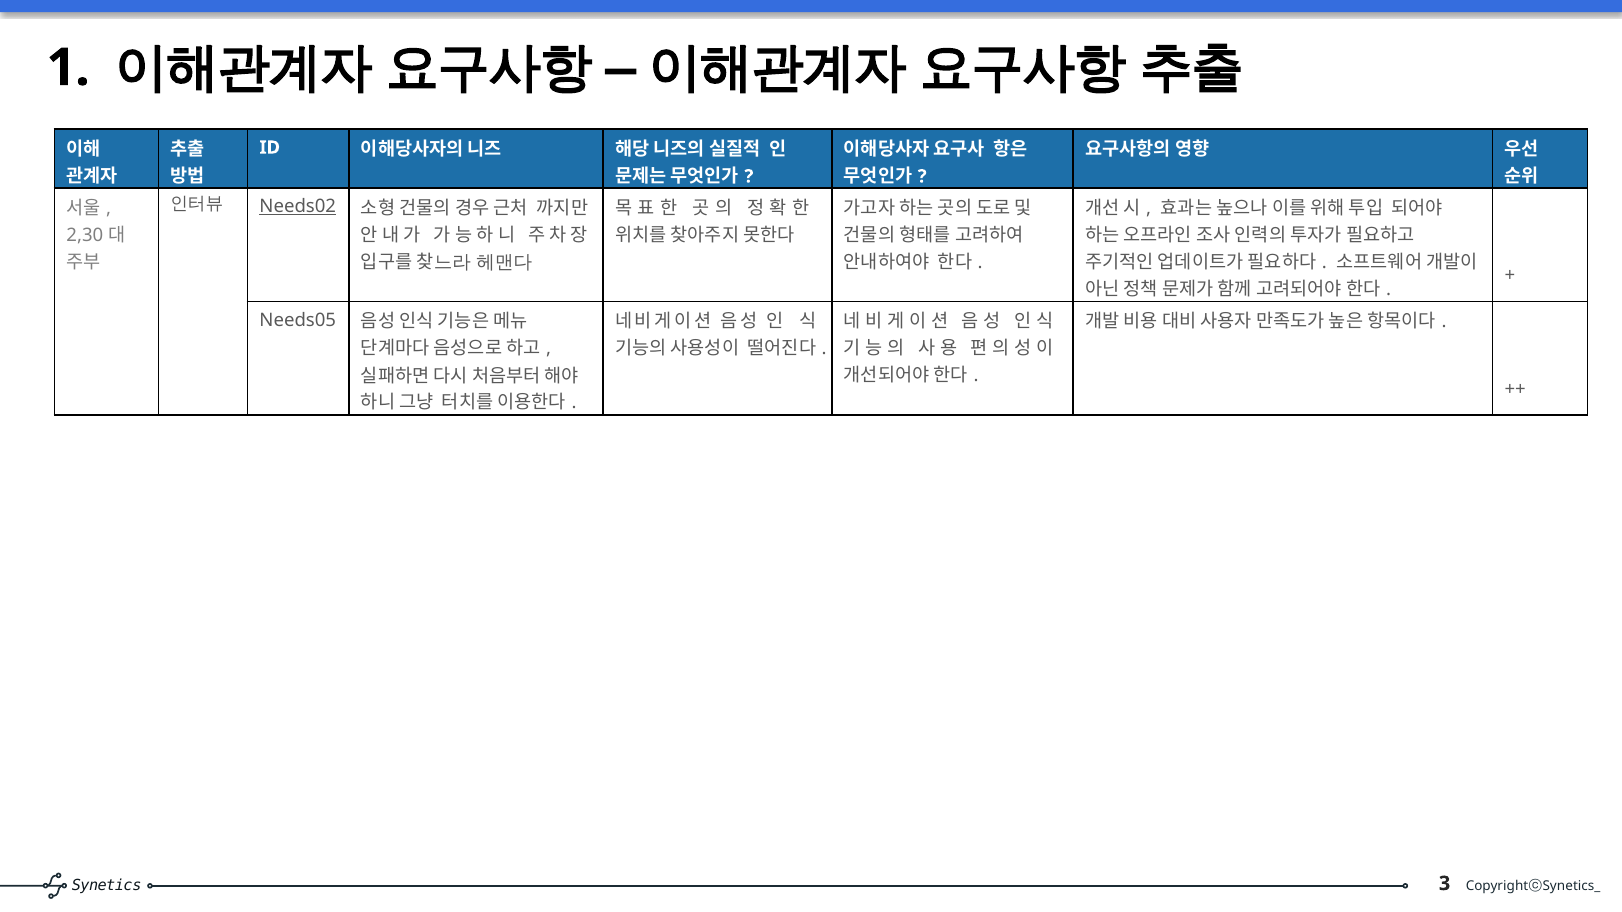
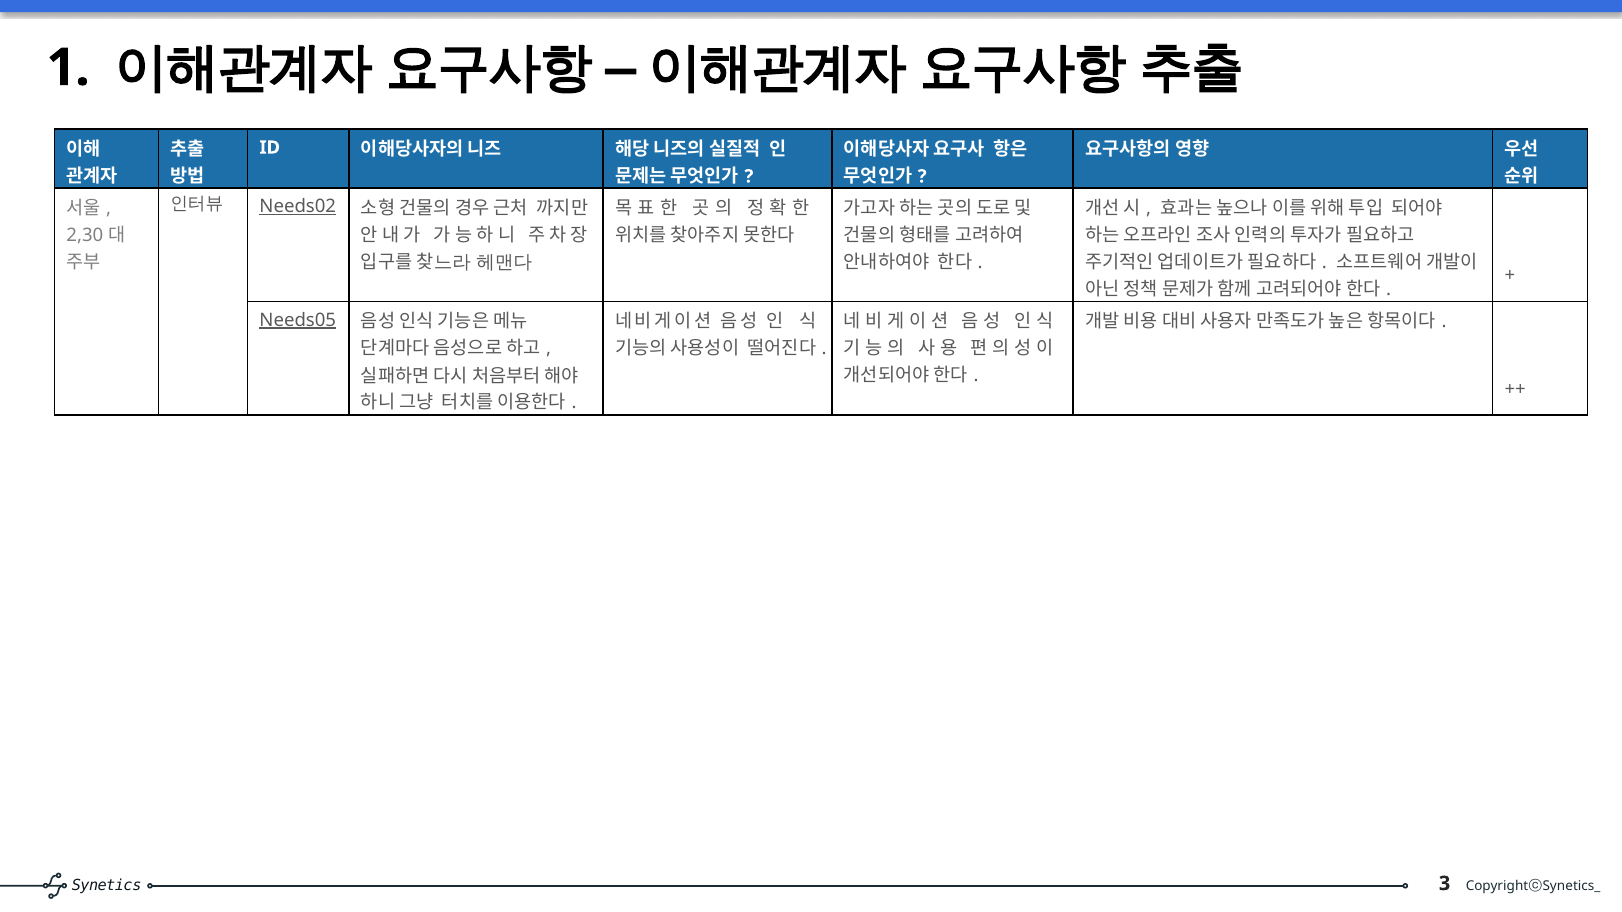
Needs05 underline: none -> present (298, 320)
